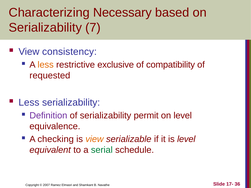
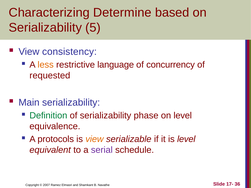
Necessary: Necessary -> Determine (122, 13)
7: 7 -> 5 (93, 28)
exclusive: exclusive -> language (116, 65)
compatibility: compatibility -> concurrency (171, 65)
Less: Less -> Main (29, 103)
Definition colour: purple -> green (48, 116)
permit: permit -> phase (146, 116)
checking: checking -> protocols (56, 139)
serial colour: green -> purple (102, 150)
